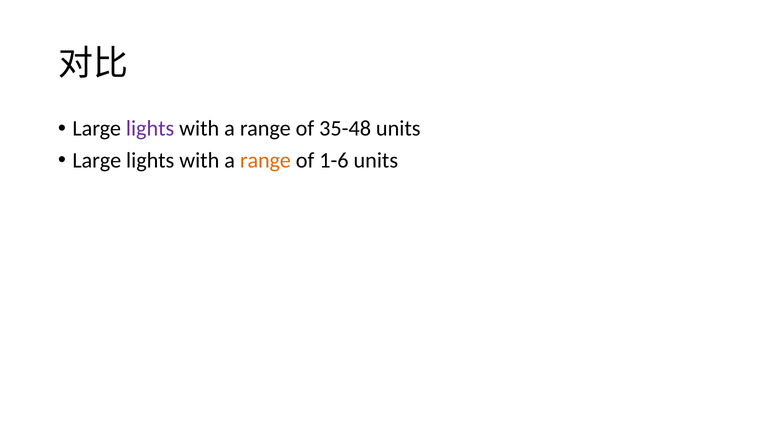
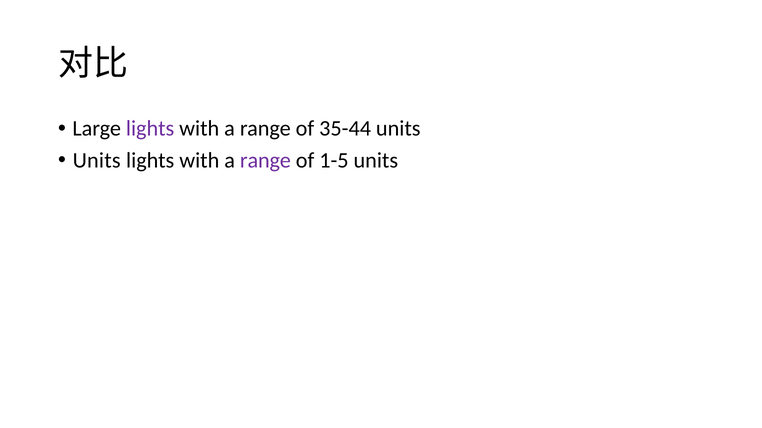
35-48: 35-48 -> 35-44 (345, 129)
Large: Large -> Units (97, 161)
range colour: orange -> purple (265, 161)
1-6: 1-6 -> 1-5 (334, 161)
